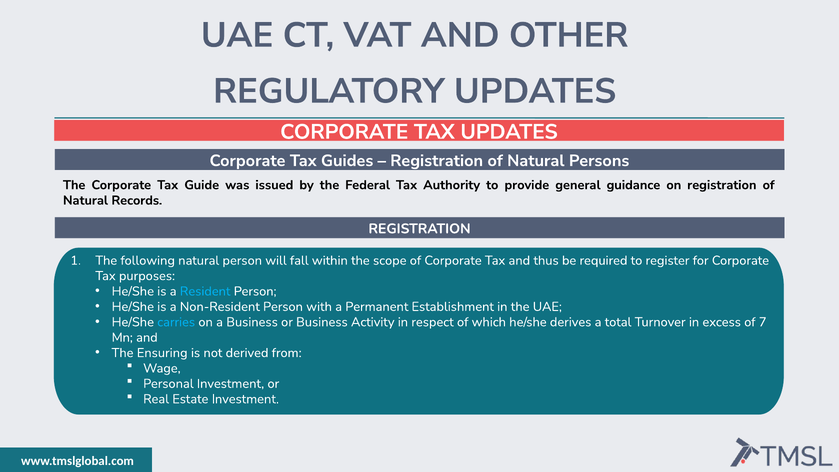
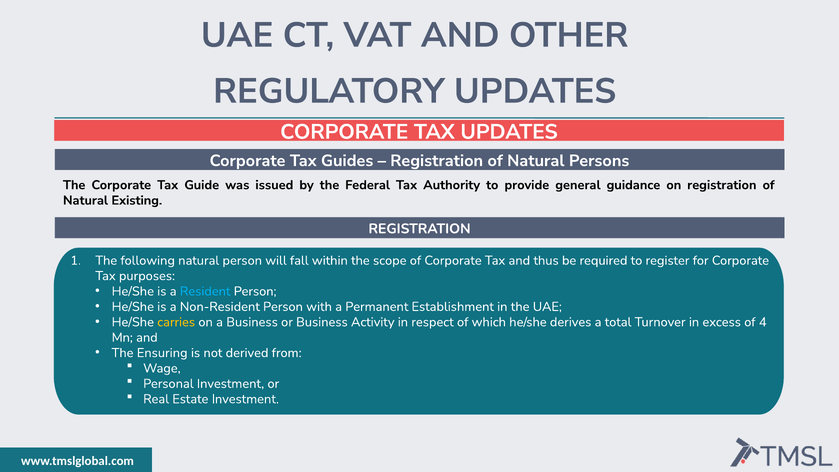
Records: Records -> Existing (137, 200)
carries colour: light blue -> yellow (176, 322)
7: 7 -> 4 (763, 322)
